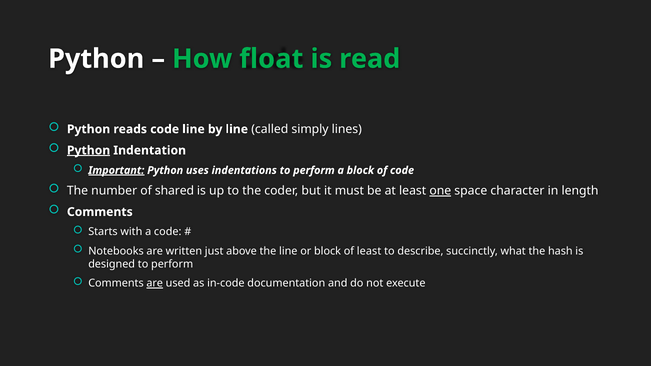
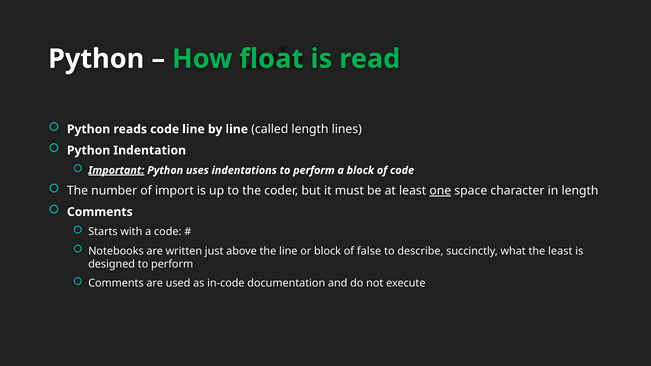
called simply: simply -> length (310, 129)
Python underline: present -> none (89, 150)
shared: shared -> import (174, 191)
of least: least -> false (369, 251)
the hash: hash -> least (560, 251)
are underline: present -> none (155, 283)
